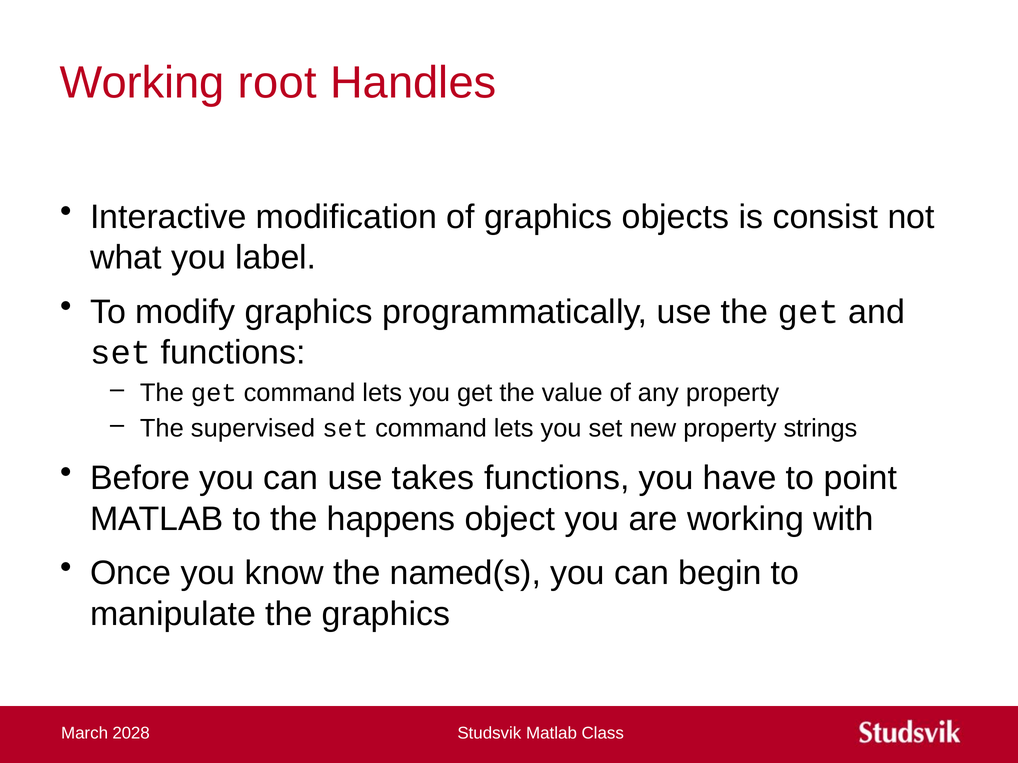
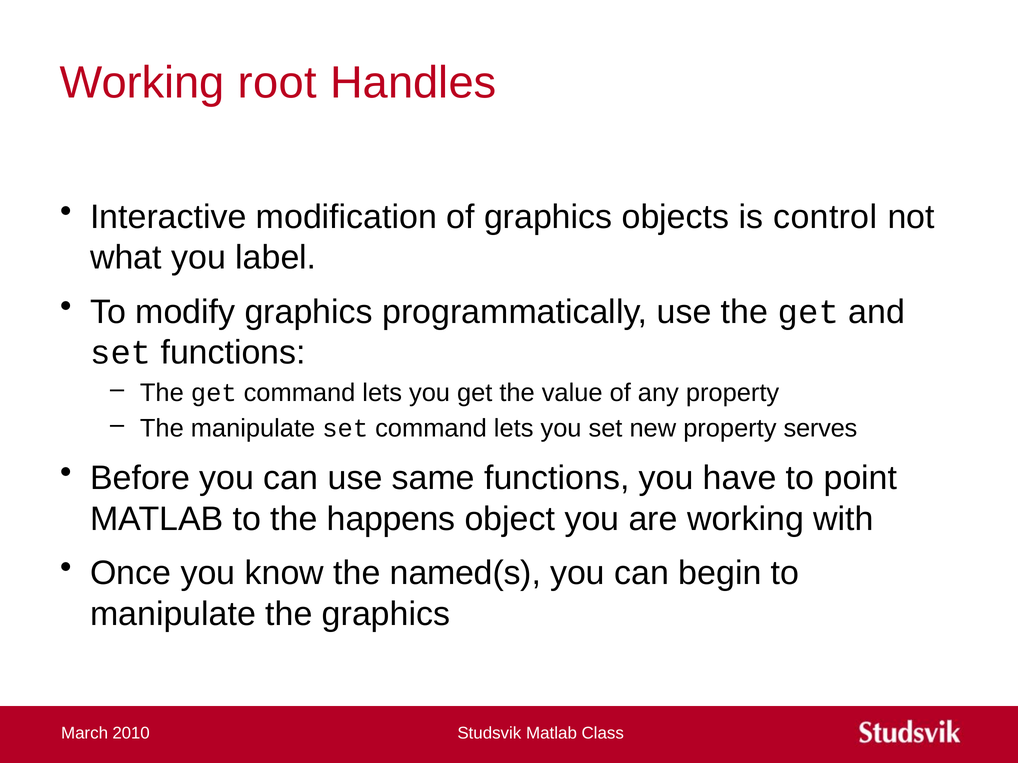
consist: consist -> control (825, 217)
The supervised: supervised -> manipulate (253, 429)
strings: strings -> serves (820, 429)
takes: takes -> same (433, 478)
2028: 2028 -> 2010 (131, 734)
